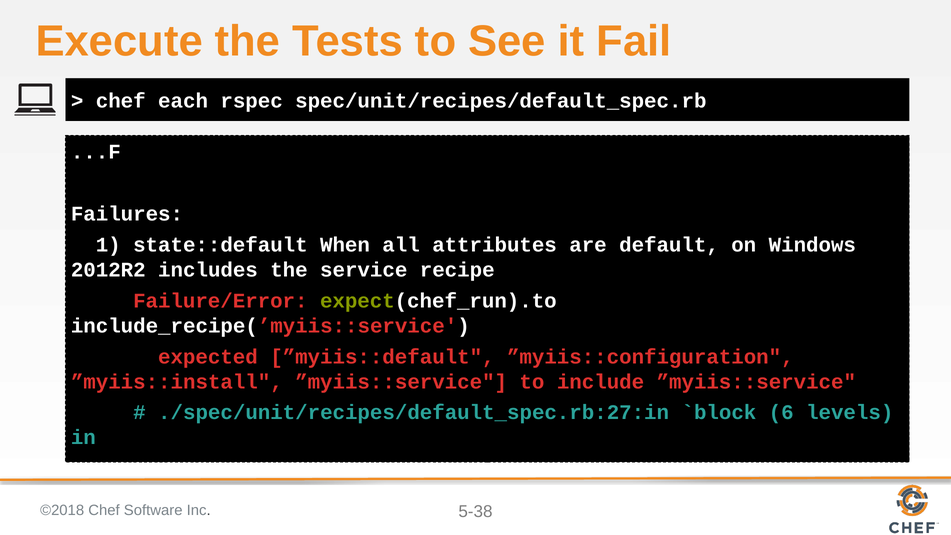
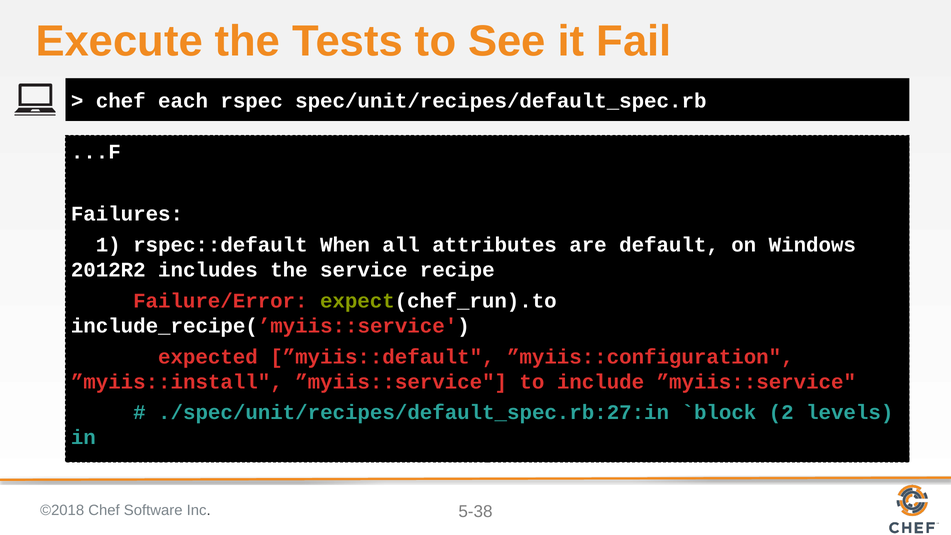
state::default: state::default -> rspec::default (220, 245)
6: 6 -> 2 (781, 413)
